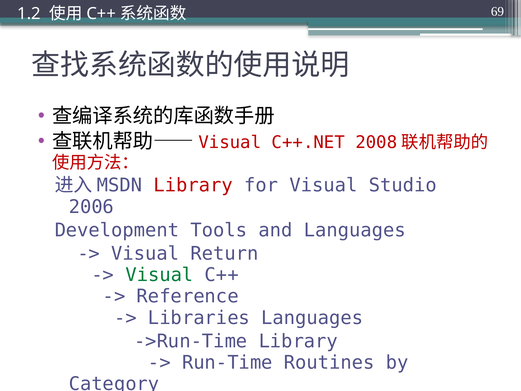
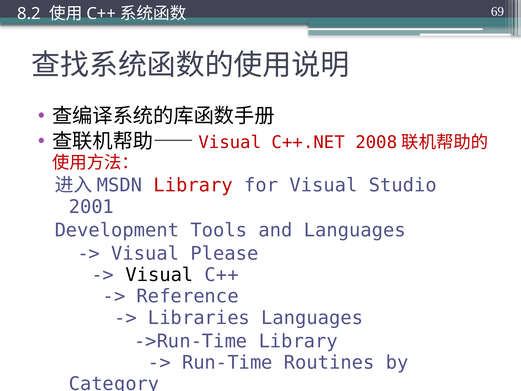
1.2: 1.2 -> 8.2 (29, 14)
2006: 2006 -> 2001 (91, 207)
Return: Return -> Please (225, 253)
Visual colour: green -> black (159, 275)
